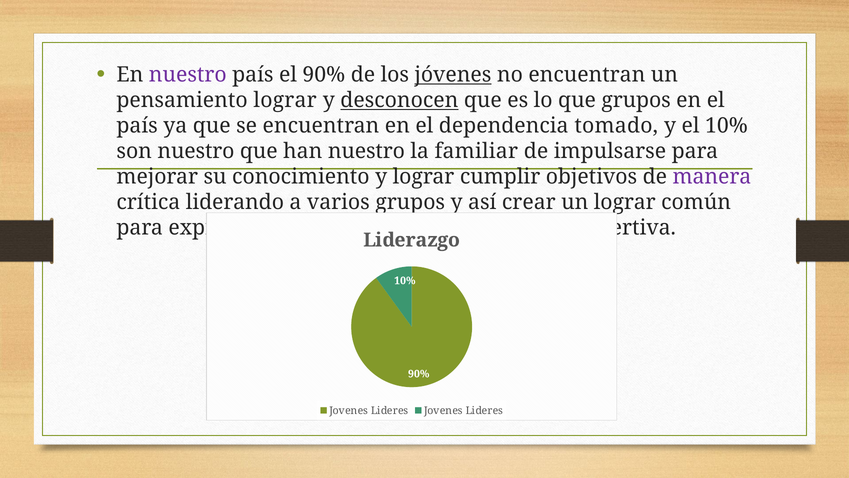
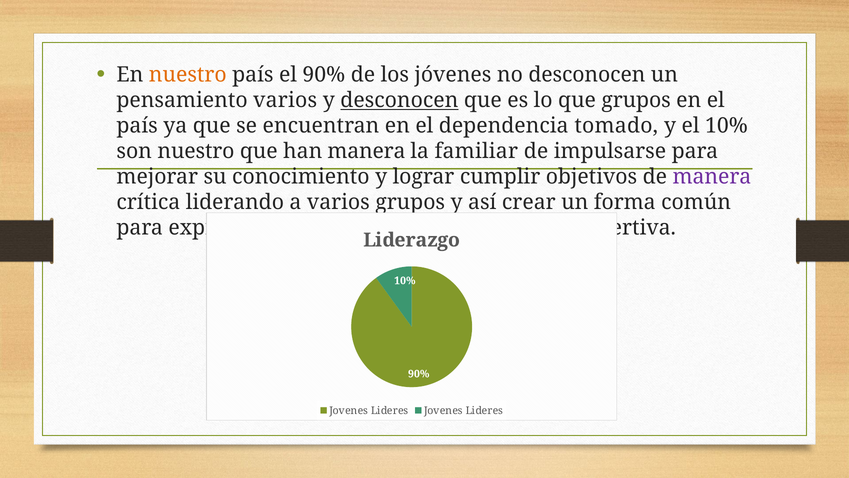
nuestro colour: purple -> orange (188, 75)
jóvenes underline: present -> none (453, 75)
no encuentran: encuentran -> desconocen (587, 75)
pensamiento lograr: lograr -> varios (285, 100)
han nuestro: nuestro -> manera (366, 151)
lograr: lograr -> forma (625, 202)
